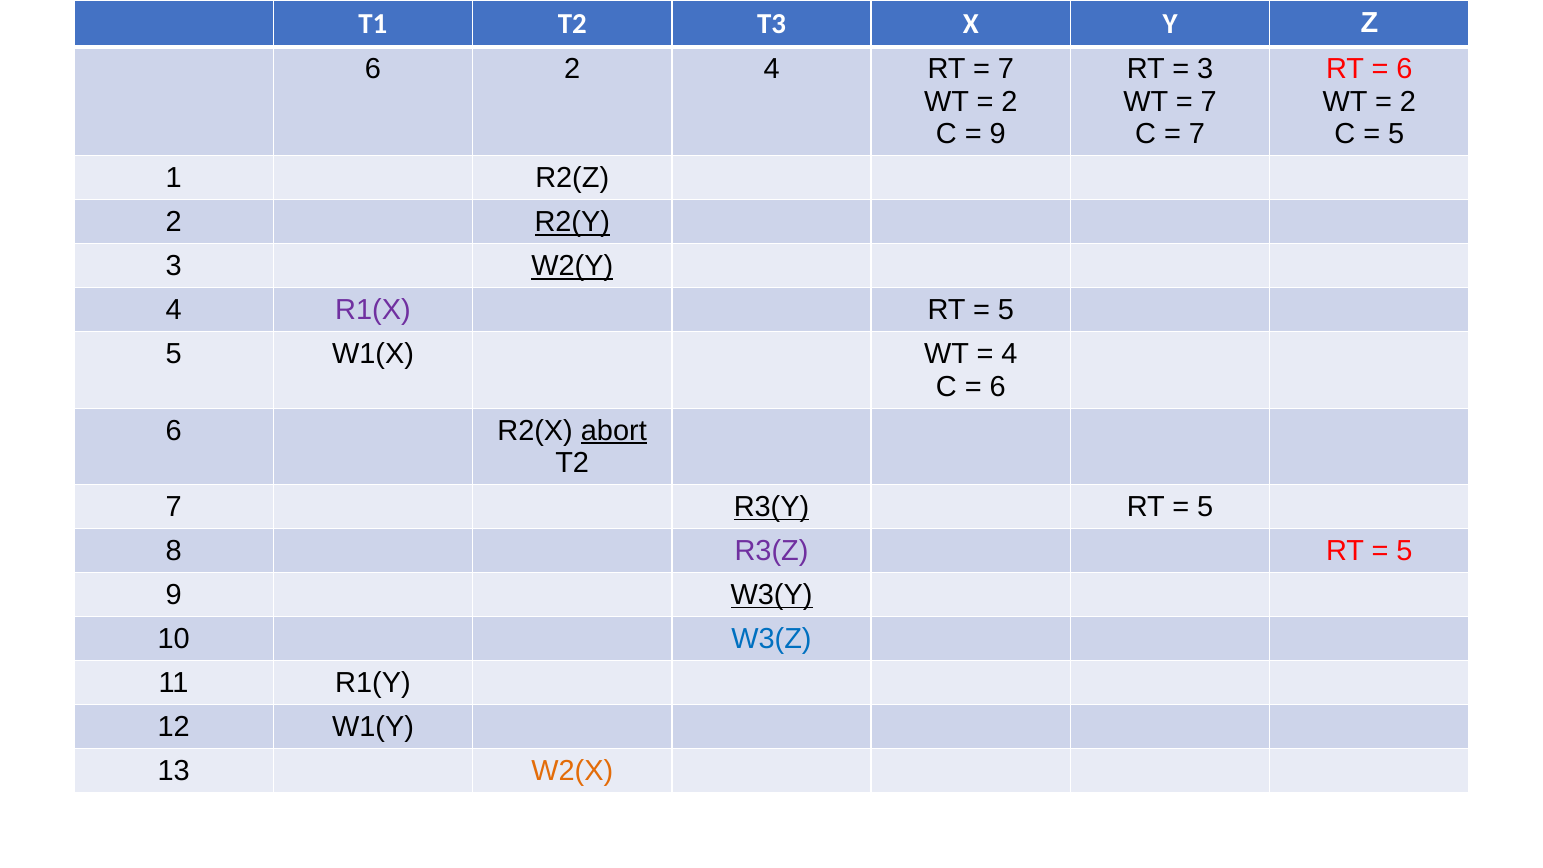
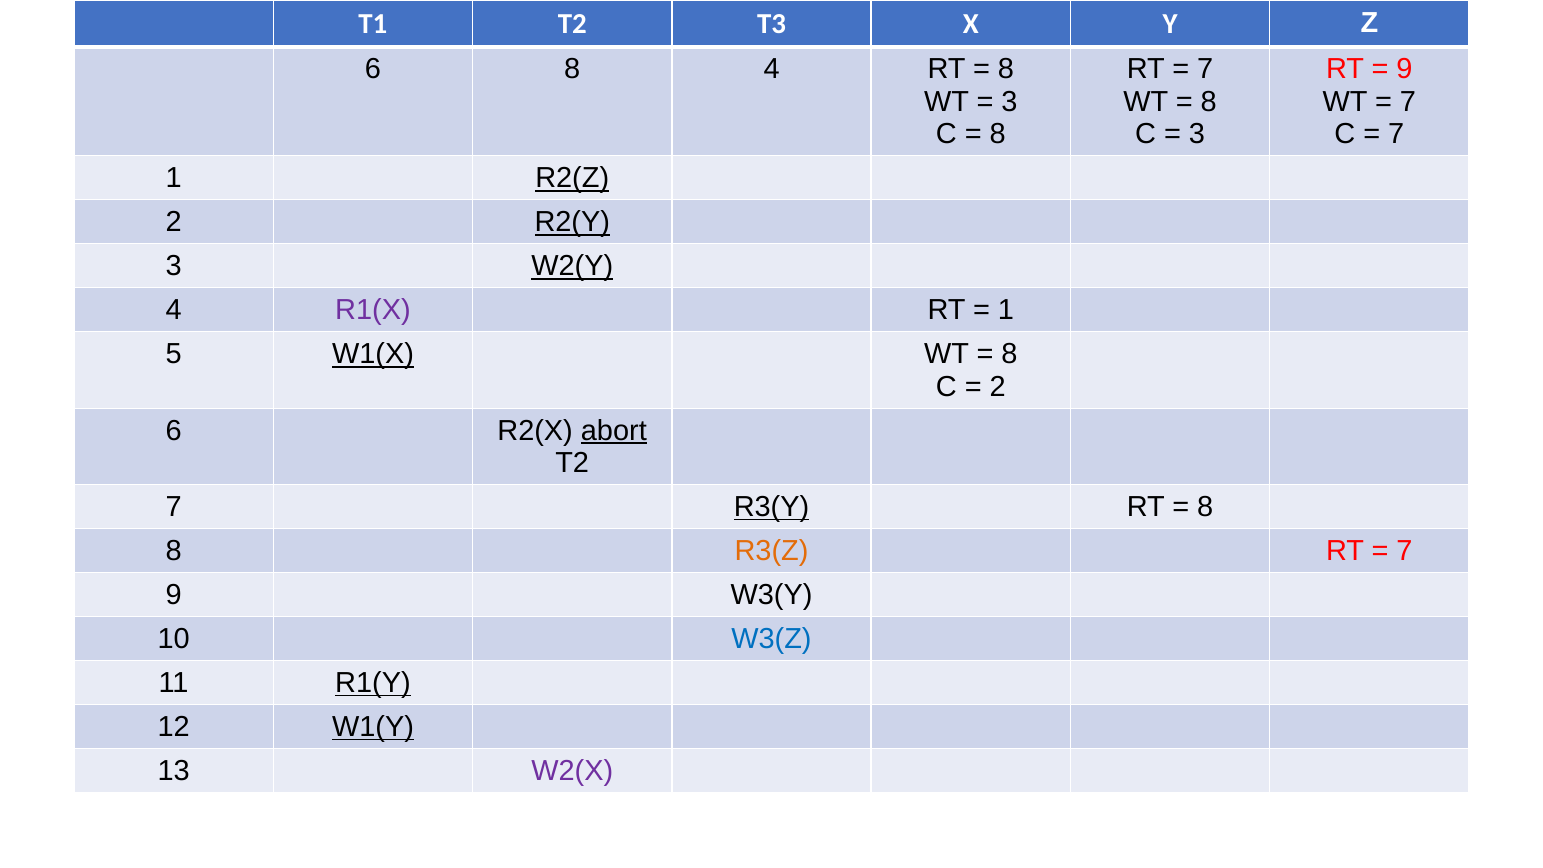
6 2: 2 -> 8 (572, 69)
7: 7 -> 8 (1006, 69)
3: 3 -> 7 (1205, 69)
6: 6 -> 9 (1405, 69)
2: 2 -> 3 (1009, 102)
7: 7 -> 8 (1209, 102)
2: 2 -> 7 (1408, 102)
9: 9 -> 8 (998, 134)
7: 7 -> 3 (1197, 134)
5: 5 -> 7 (1396, 134)
R2(Z underline: none -> present (572, 178)
5: 5 -> 1 (1006, 310)
W1(X underline: none -> present (373, 354)
4: 4 -> 8 (1009, 354)
6: 6 -> 2 (998, 387)
5: 5 -> 8 (1205, 507)
R3(Z colour: purple -> orange (771, 551)
5: 5 -> 7 (1405, 551)
W3(Y underline: present -> none (772, 595)
R1(Y underline: none -> present (373, 683)
W1(Y underline: none -> present (373, 727)
W2(X colour: orange -> purple (572, 771)
